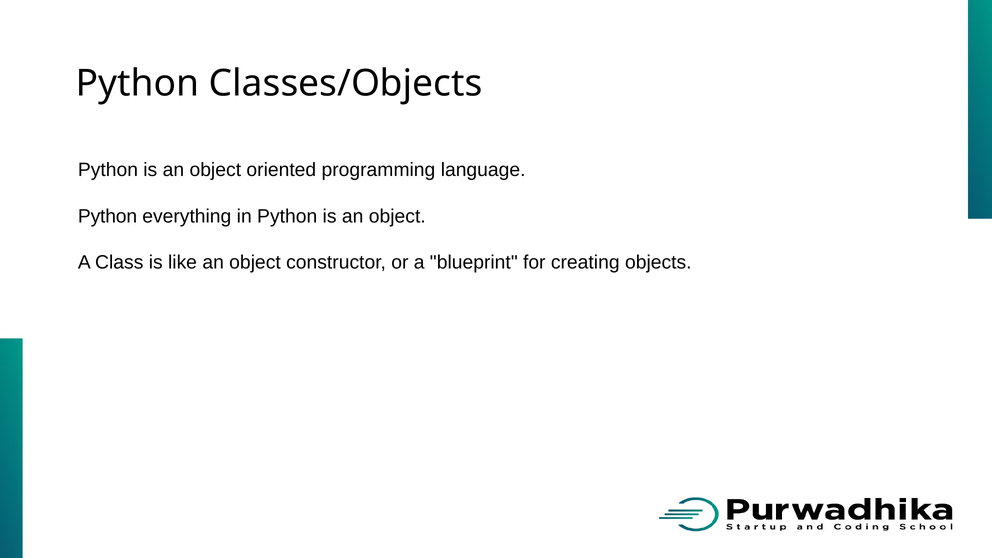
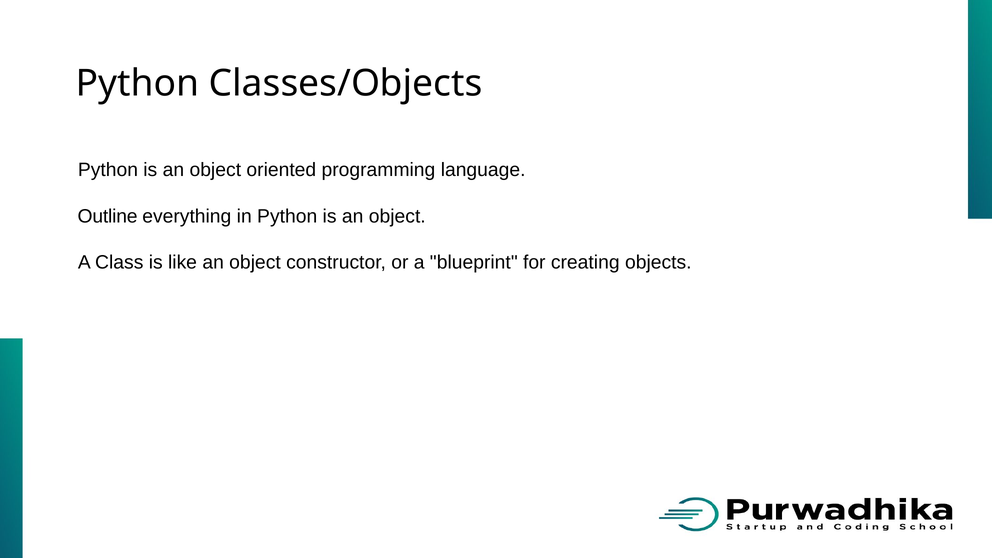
Python: Python -> Outline (108, 216)
